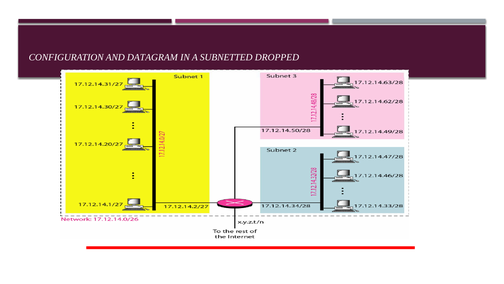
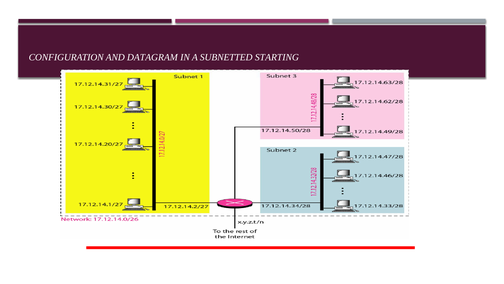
DROPPED: DROPPED -> STARTING (277, 57)
